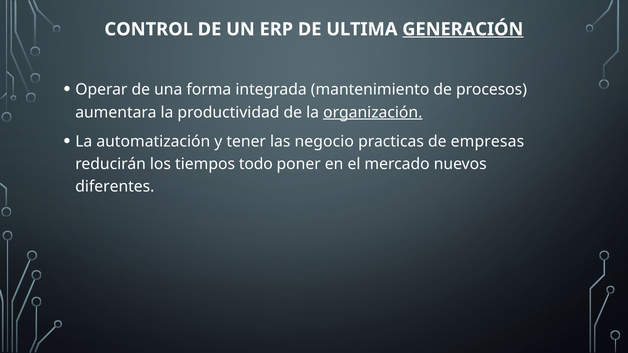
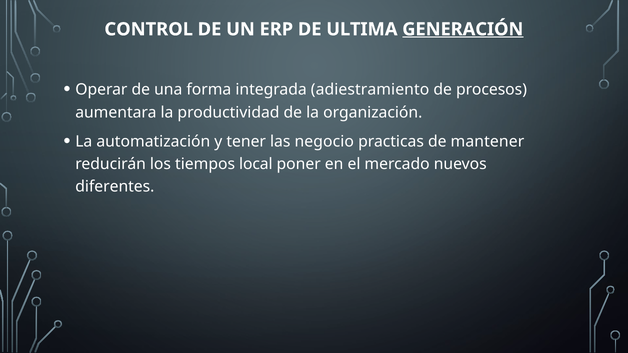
mantenimiento: mantenimiento -> adiestramiento (370, 90)
organización underline: present -> none (373, 112)
empresas: empresas -> mantener (487, 142)
todo: todo -> local (256, 164)
